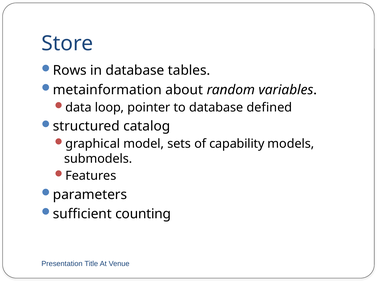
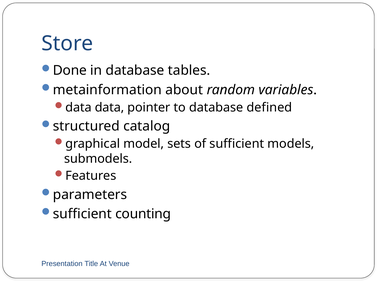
Rows: Rows -> Done (70, 71)
data loop: loop -> data (110, 108)
of capability: capability -> sufficient (237, 144)
